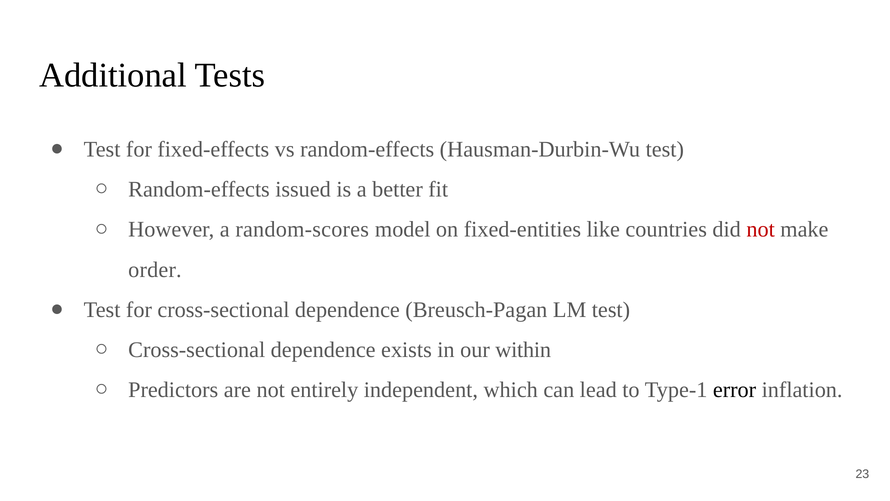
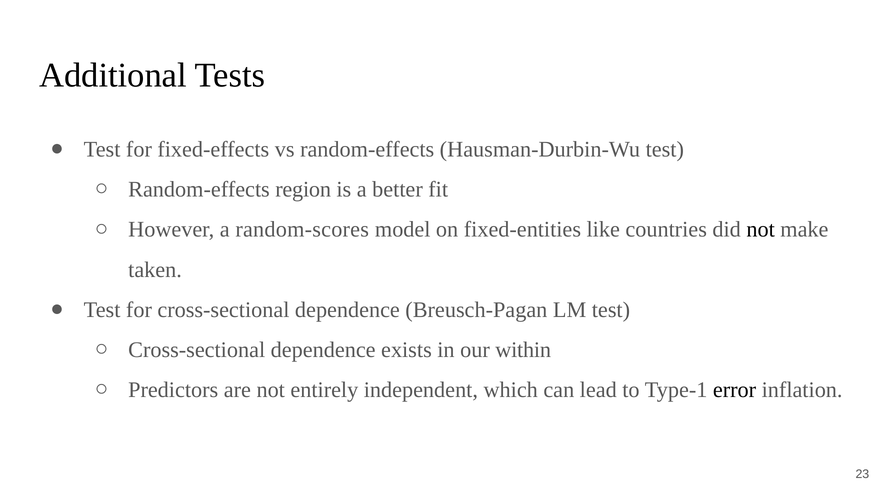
issued: issued -> region (303, 189)
not colour: red -> black (761, 229)
order: order -> taken (155, 269)
